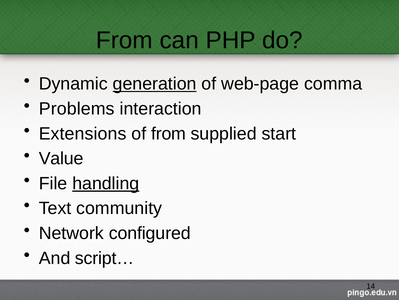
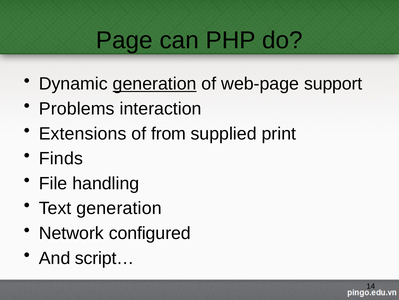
From: From -> Page (124, 40)
comma: comma -> support (333, 84)
start: start -> print (279, 133)
Value: Value -> Finds (61, 158)
handling underline: present -> none (106, 183)
Text community: community -> generation (119, 208)
